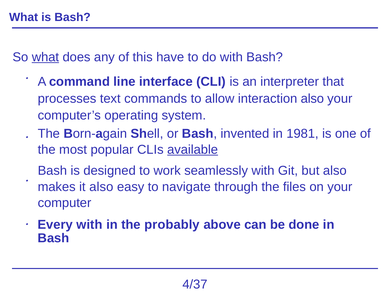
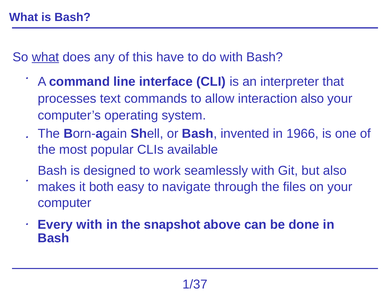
1981: 1981 -> 1966 (302, 134)
available underline: present -> none (193, 150)
it also: also -> both (101, 187)
probably: probably -> snapshot (172, 225)
4/37: 4/37 -> 1/37 (195, 285)
